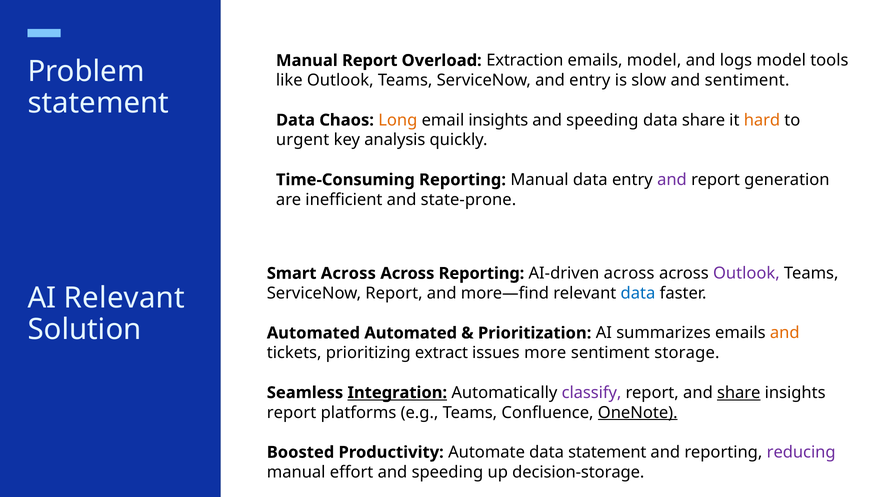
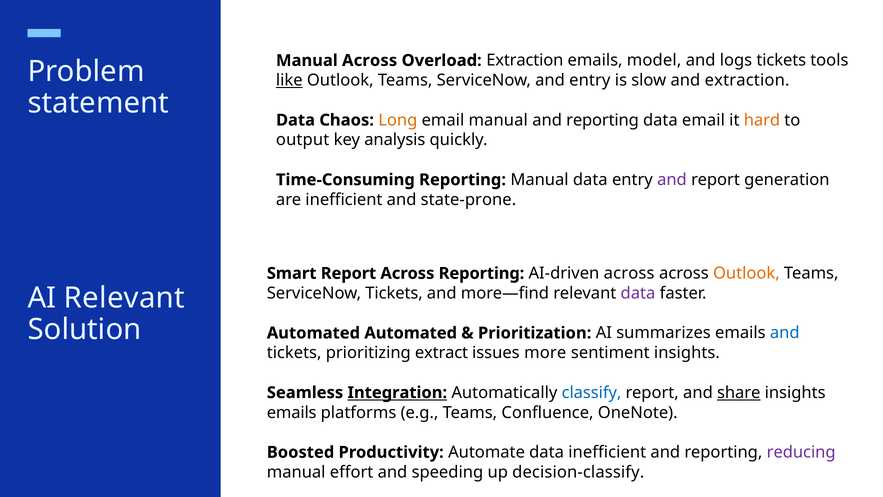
Manual Report: Report -> Across (370, 60)
logs model: model -> tickets (781, 60)
like underline: none -> present (289, 80)
and sentiment: sentiment -> extraction (747, 80)
email insights: insights -> manual (498, 120)
speeding: speeding -> reporting (603, 120)
data share: share -> email (703, 120)
urgent: urgent -> output (303, 140)
Smart Across: Across -> Report (348, 273)
Outlook colour: purple -> orange (746, 273)
ServiceNow Report: Report -> Tickets (394, 293)
data colour: blue -> purple (638, 293)
and colour: orange -> blue (785, 333)
sentiment storage: storage -> insights (687, 353)
classify colour: purple -> blue (591, 392)
report: report -> emails (292, 412)
OneNote underline: present -> none (638, 412)
data statement: statement -> inefficient (607, 452)
decision-storage: decision-storage -> decision-classify (578, 472)
